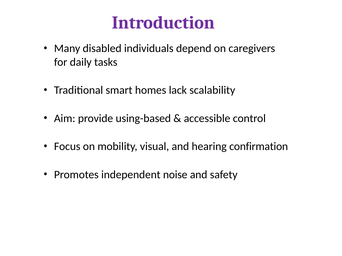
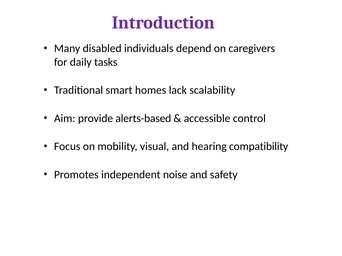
using-based: using-based -> alerts-based (143, 119)
confirmation: confirmation -> compatibility (259, 147)
